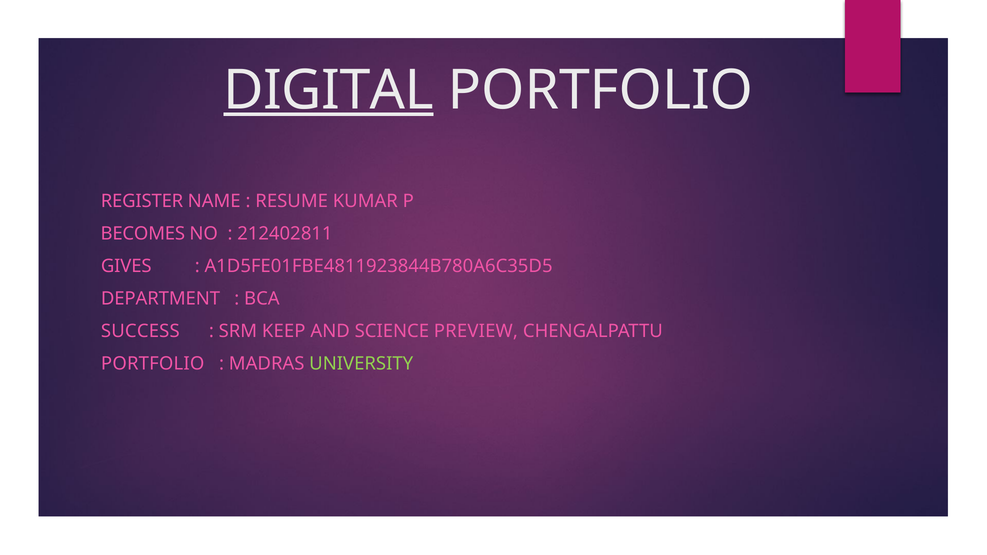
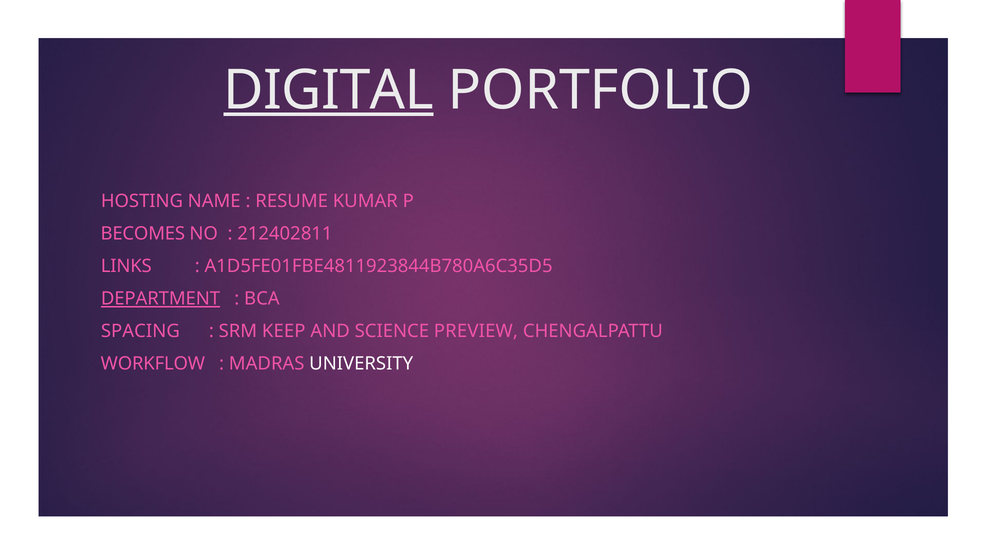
REGISTER: REGISTER -> HOSTING (142, 201)
GIVES: GIVES -> LINKS (126, 266)
DEPARTMENT underline: none -> present (160, 299)
SUCCESS: SUCCESS -> SPACING (140, 331)
PORTFOLIO: PORTFOLIO -> WORKFLOW (153, 364)
UNIVERSITY colour: light green -> white (361, 364)
